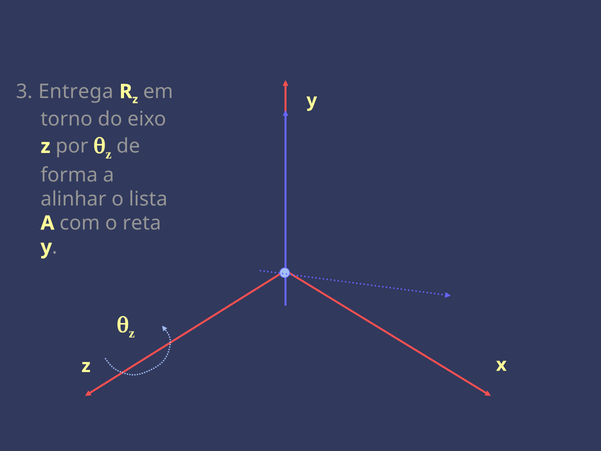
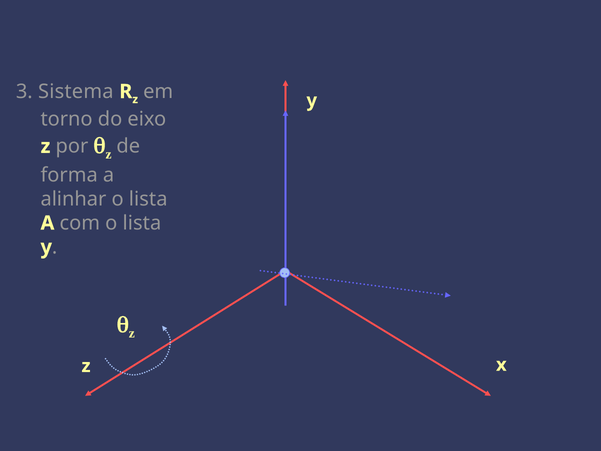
Entrega: Entrega -> Sistema (76, 92)
com o reta: reta -> lista (142, 223)
